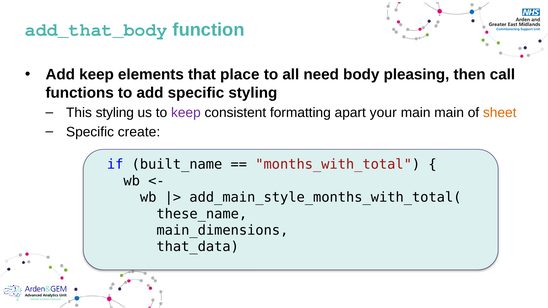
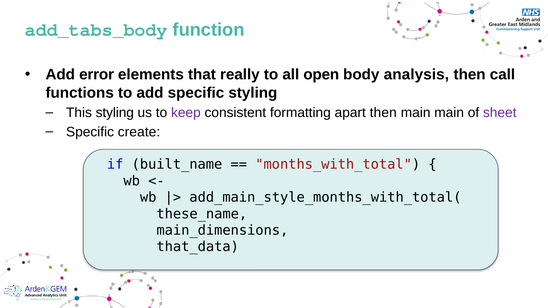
add_that_body: add_that_body -> add_tabs_body (96, 30)
Add keep: keep -> error (97, 75)
place: place -> really (240, 75)
need: need -> open (321, 75)
pleasing: pleasing -> analysis (416, 75)
apart your: your -> then (383, 113)
sheet colour: orange -> purple (500, 113)
